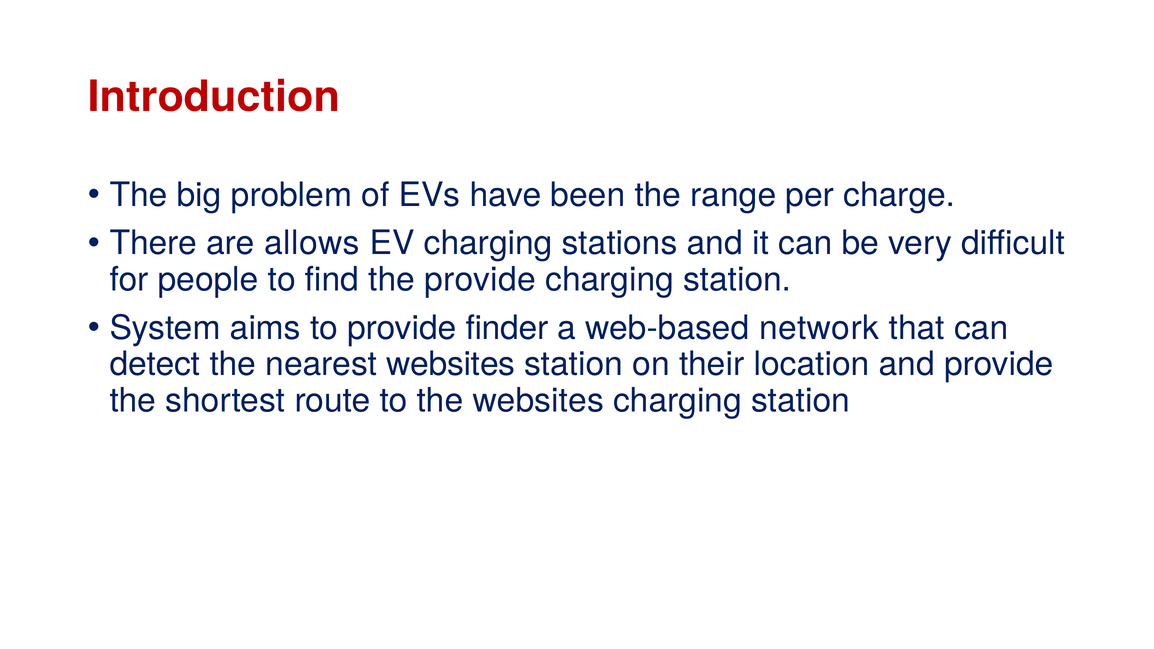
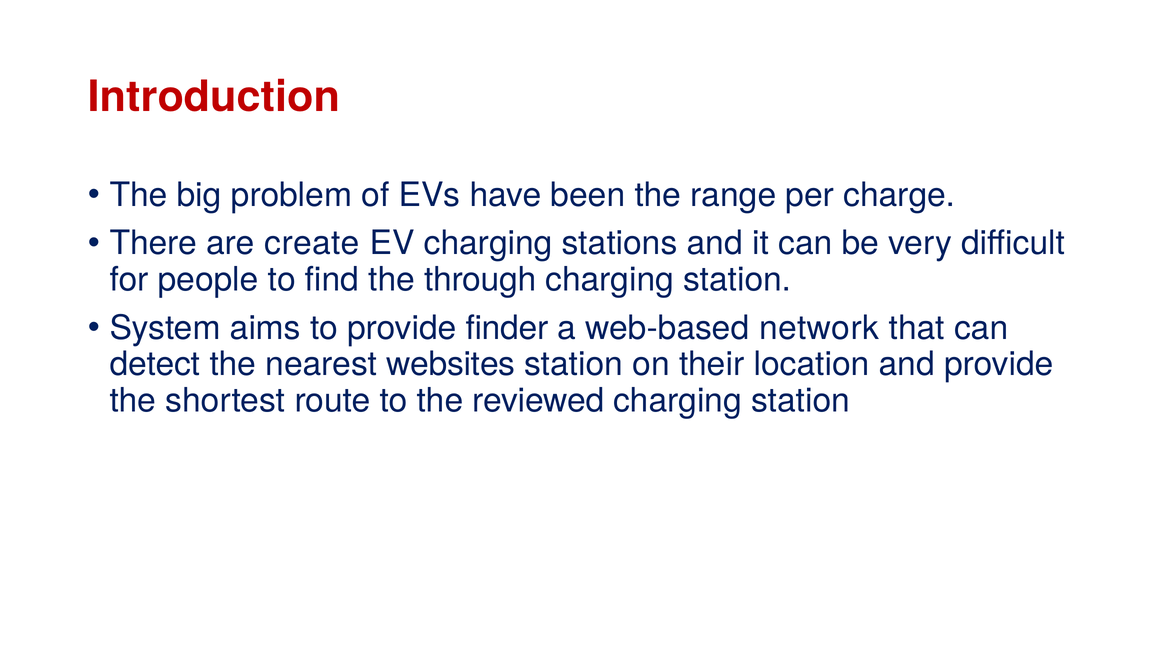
allows: allows -> create (312, 243)
the provide: provide -> through (480, 280)
the websites: websites -> reviewed (538, 401)
